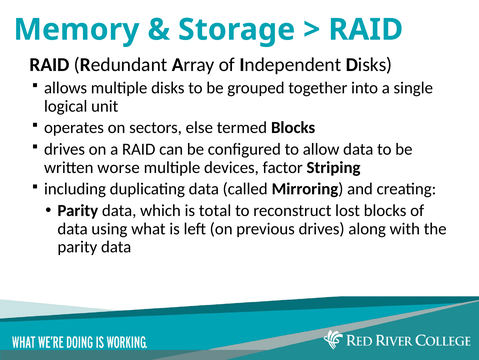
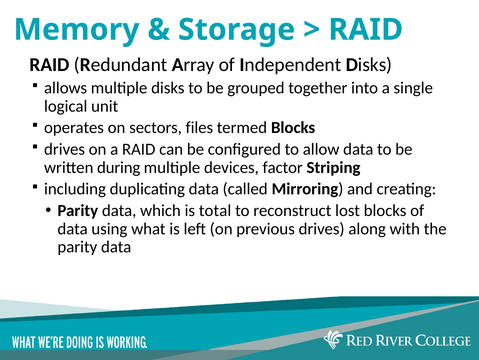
else: else -> files (199, 127)
worse: worse -> during (119, 167)
